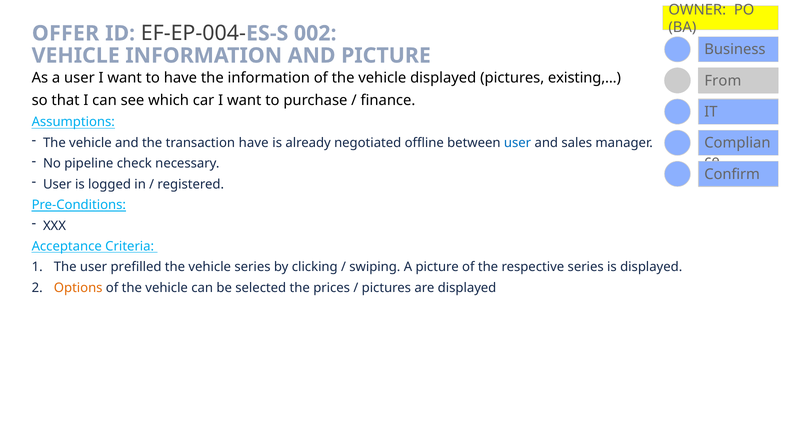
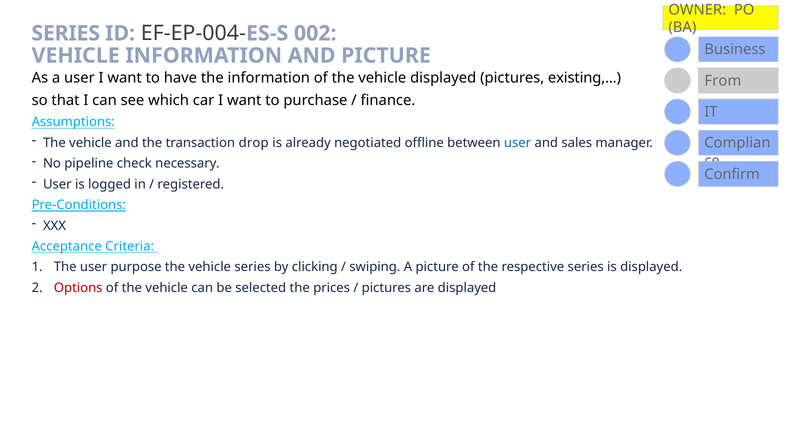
OFFER: OFFER -> SERIES (66, 33)
transaction have: have -> drop (254, 143)
prefilled: prefilled -> purpose (136, 267)
Options colour: orange -> red (78, 288)
